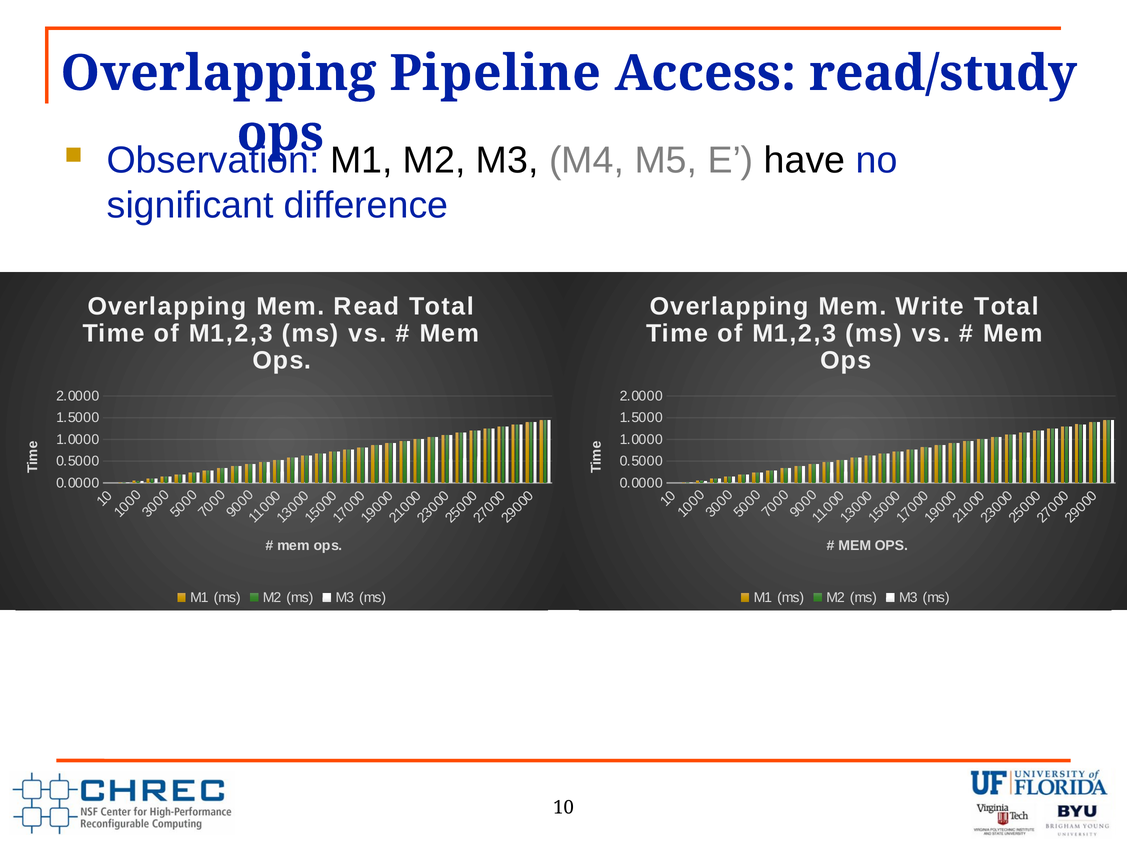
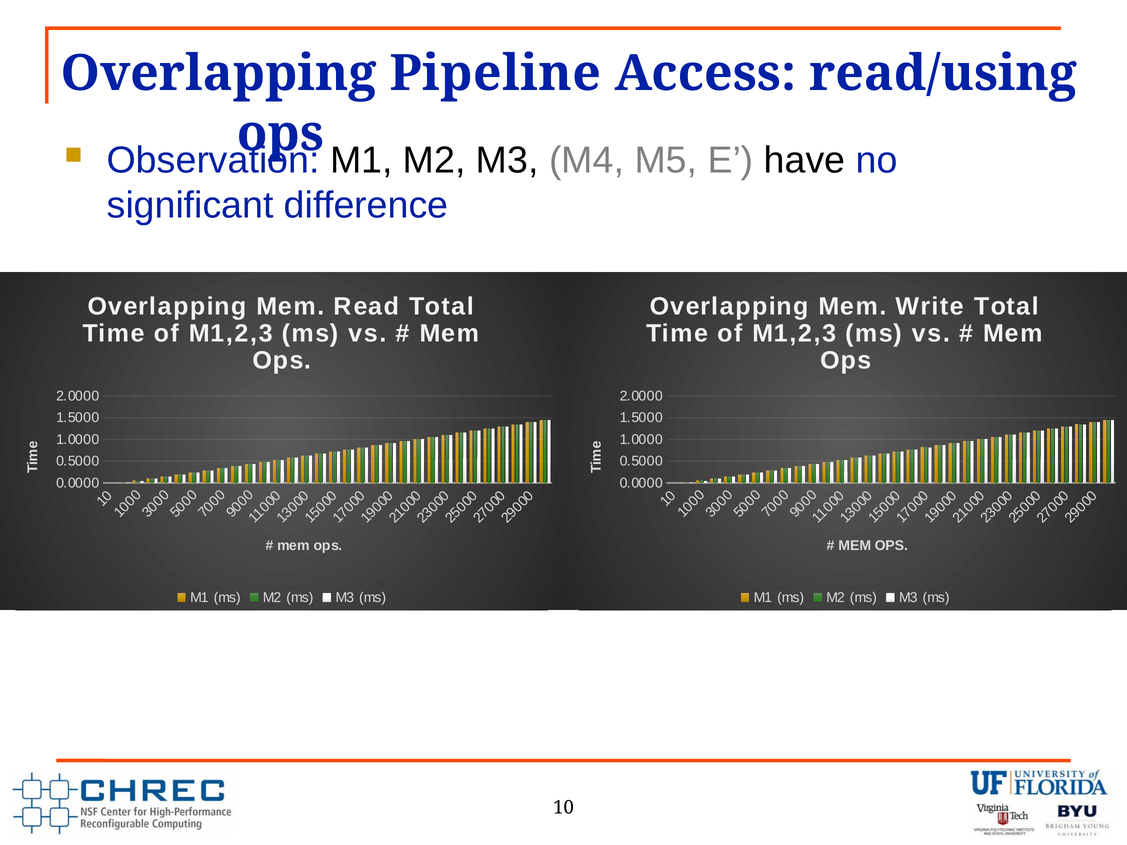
read/study: read/study -> read/using (943, 73)
